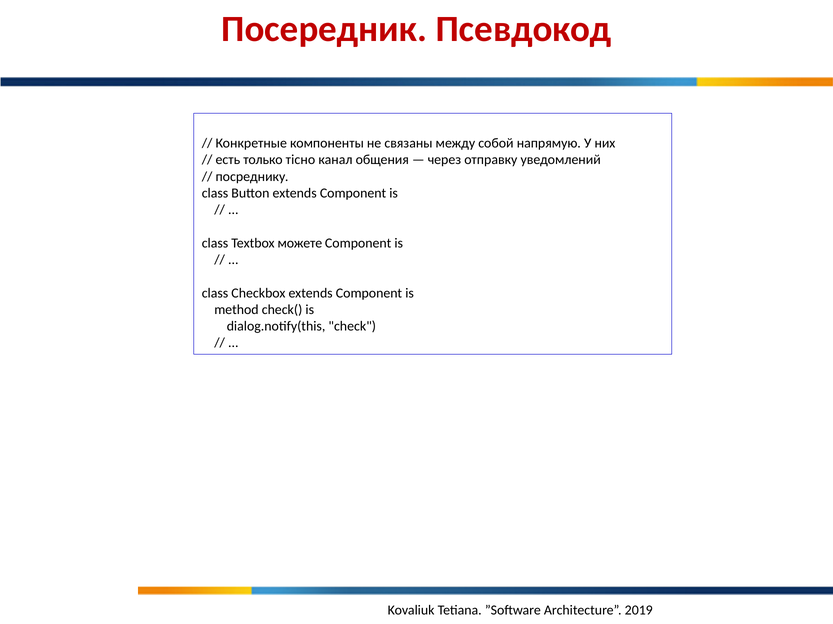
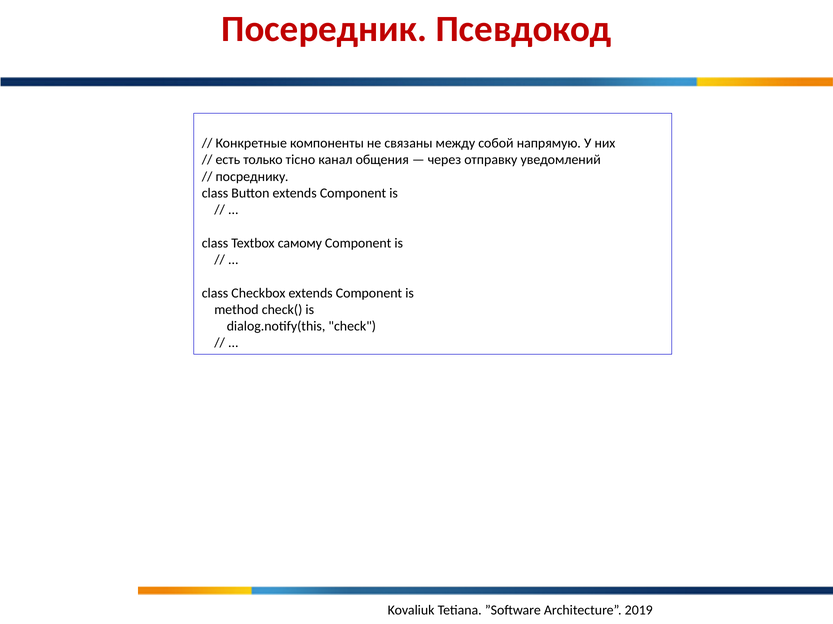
можете: можете -> самому (300, 243)
